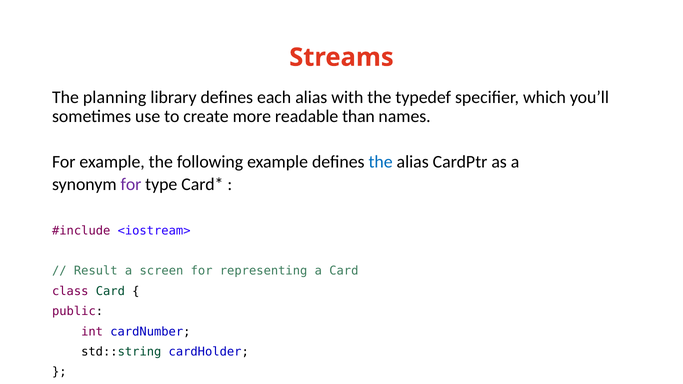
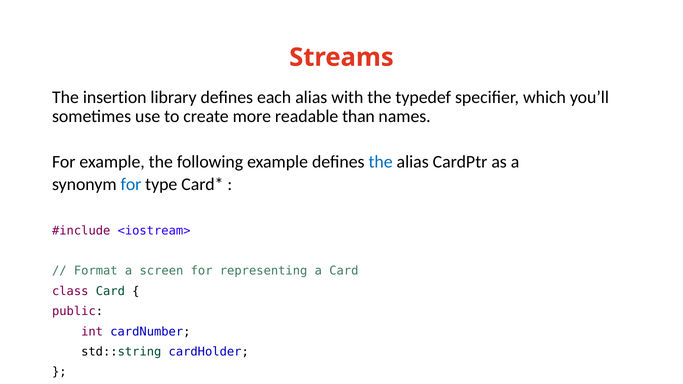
planning: planning -> insertion (115, 97)
for colour: purple -> blue (131, 185)
Result: Result -> Format (96, 271)
